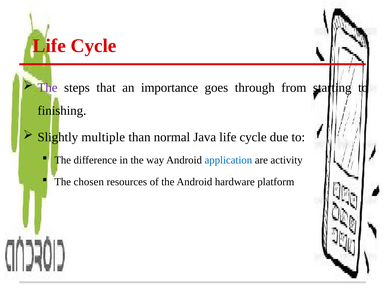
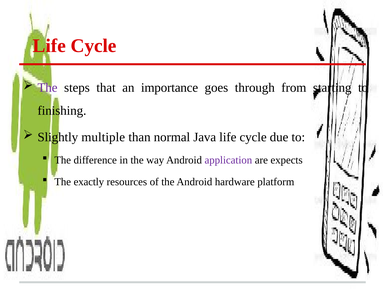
application colour: blue -> purple (228, 160)
activity: activity -> expects (287, 160)
chosen: chosen -> exactly (89, 182)
